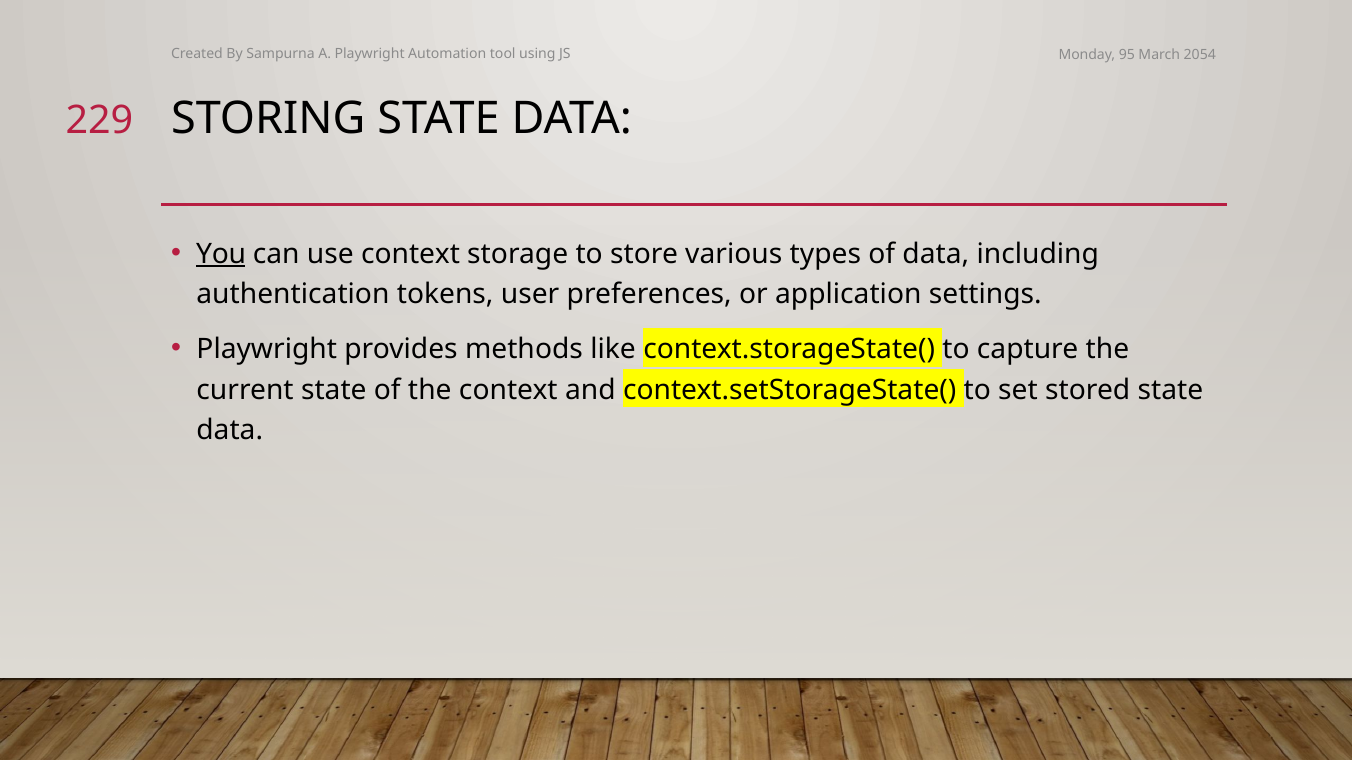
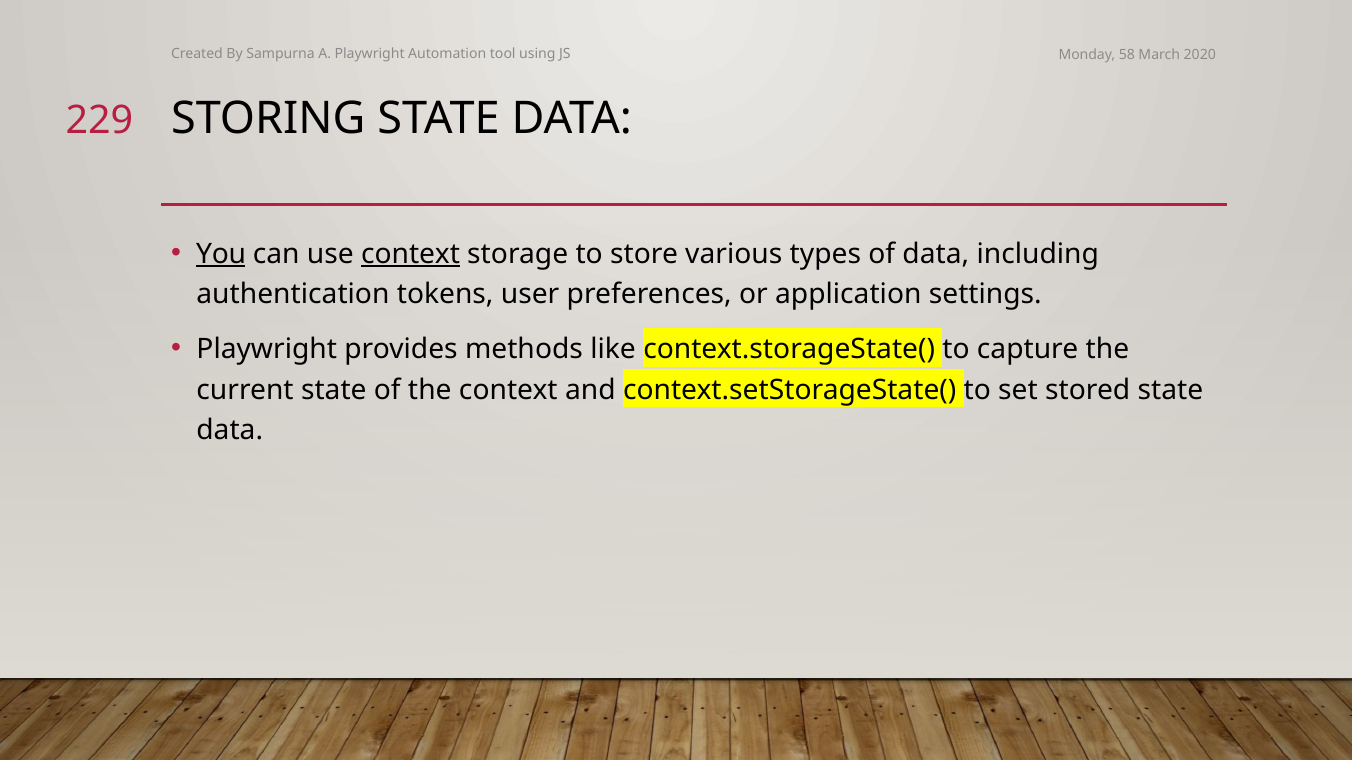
95: 95 -> 58 (1127, 55)
2054: 2054 -> 2020 (1200, 55)
context underline: none -> present (411, 254)
